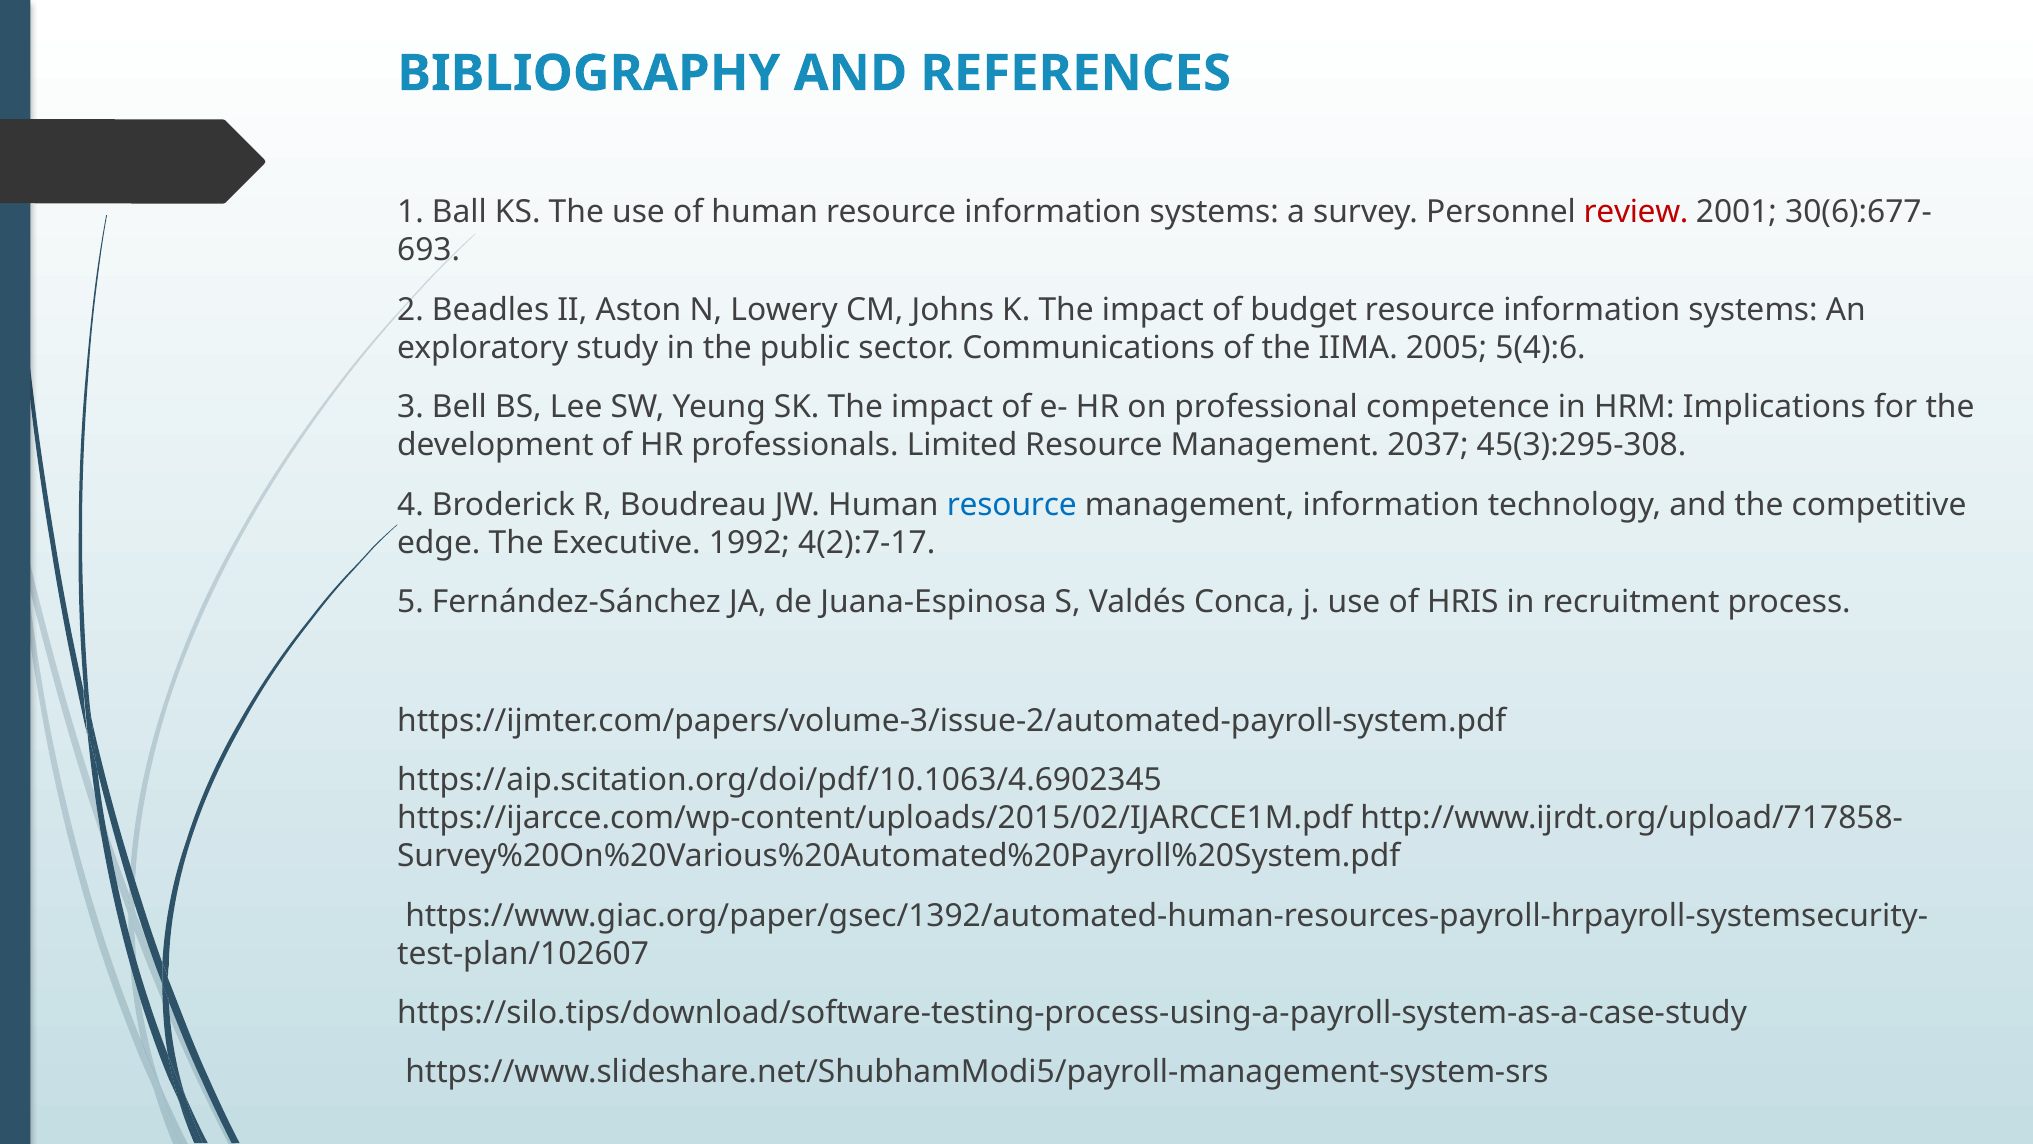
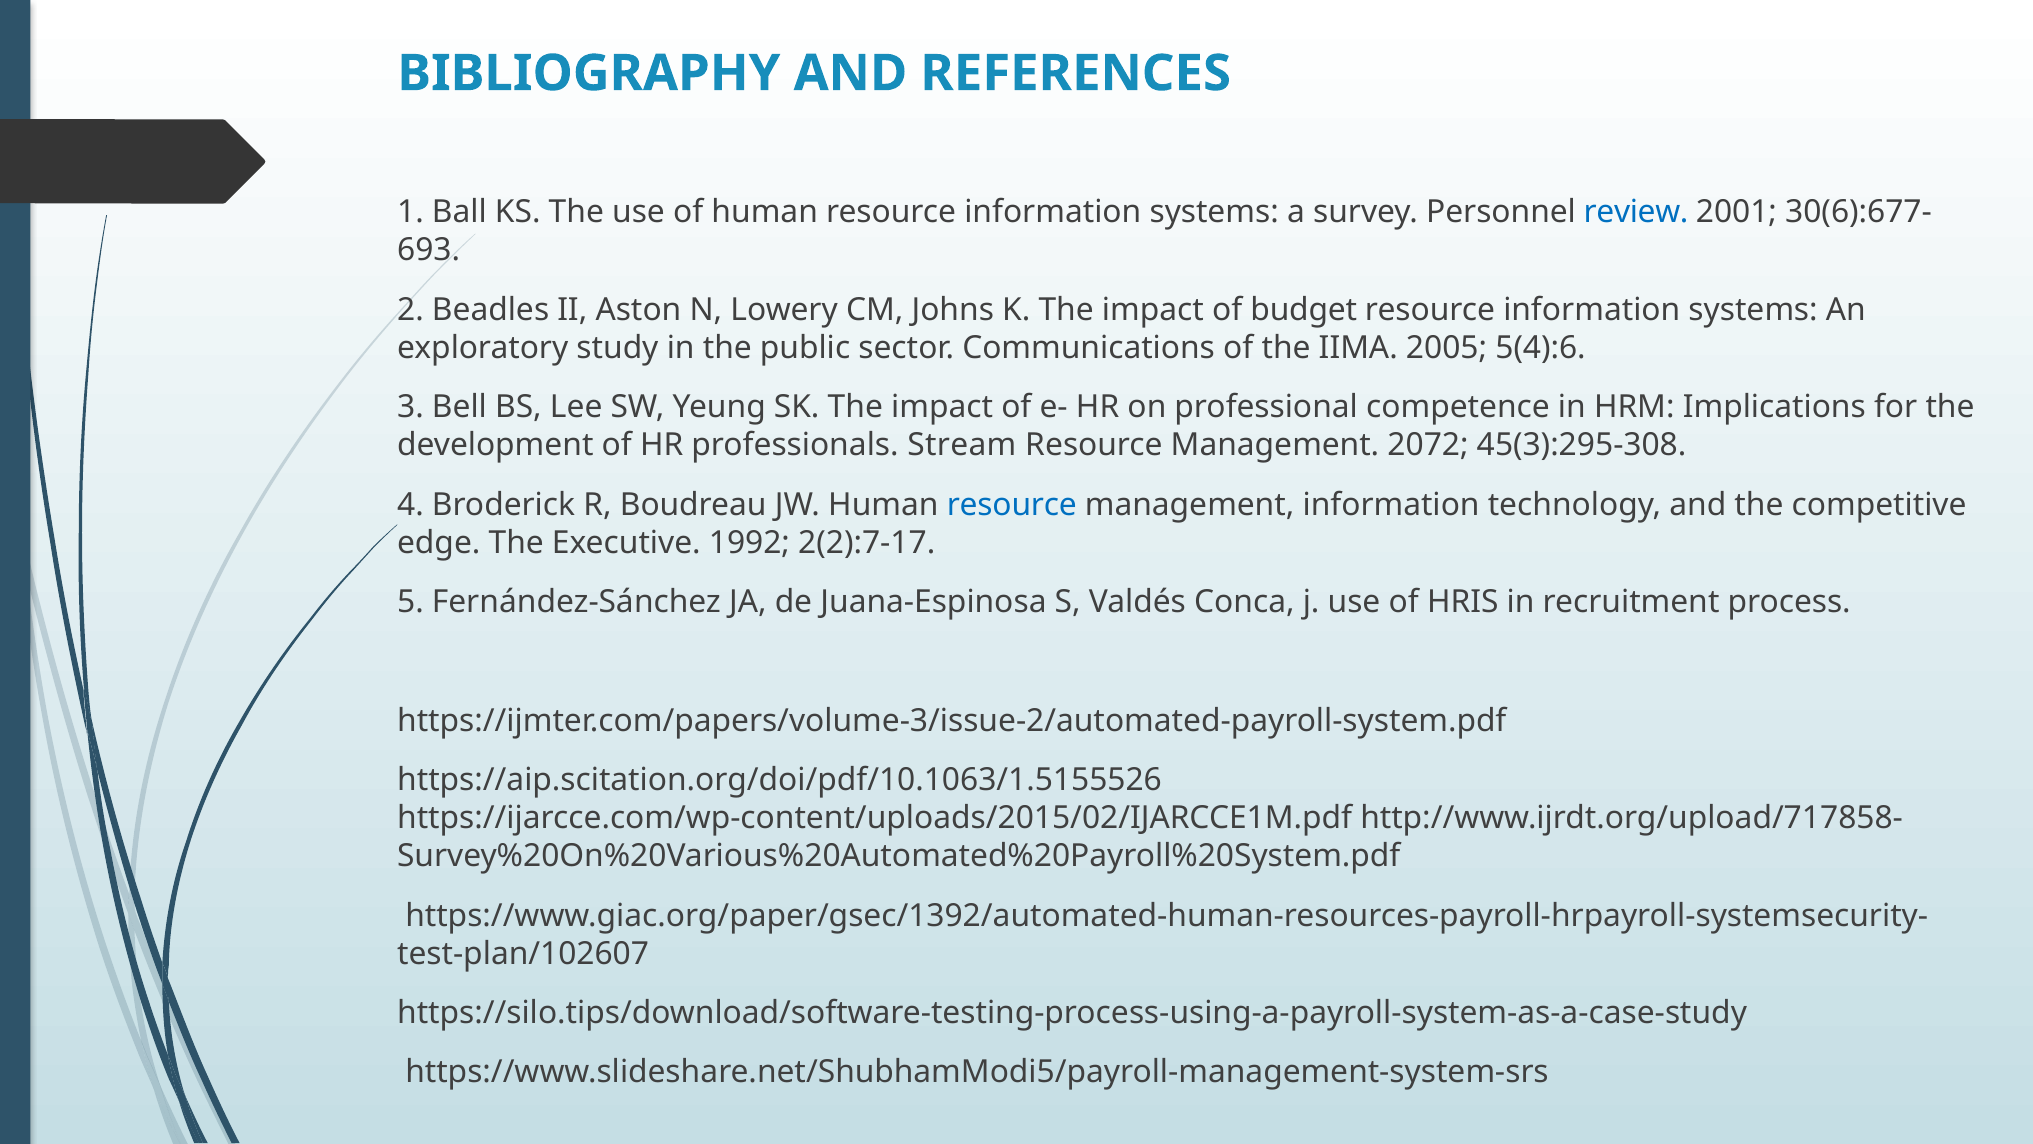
review colour: red -> blue (1636, 212)
Limited: Limited -> Stream (962, 445)
2037: 2037 -> 2072 (1428, 445)
4(2):7-17: 4(2):7-17 -> 2(2):7-17 (867, 543)
https://aip.scitation.org/doi/pdf/10.1063/4.6902345: https://aip.scitation.org/doi/pdf/10.1063/4.6902345 -> https://aip.scitation.org/doi/pdf/10.1063/1.5155526 (780, 780)
